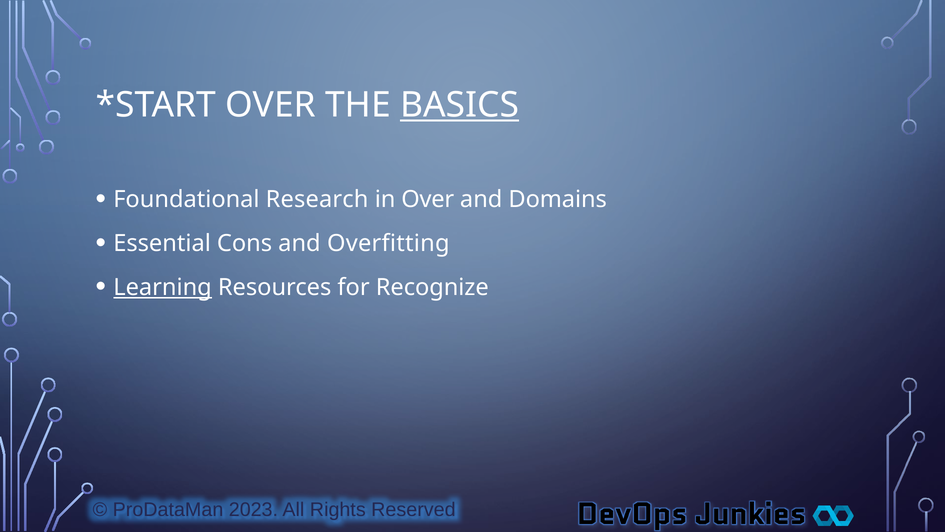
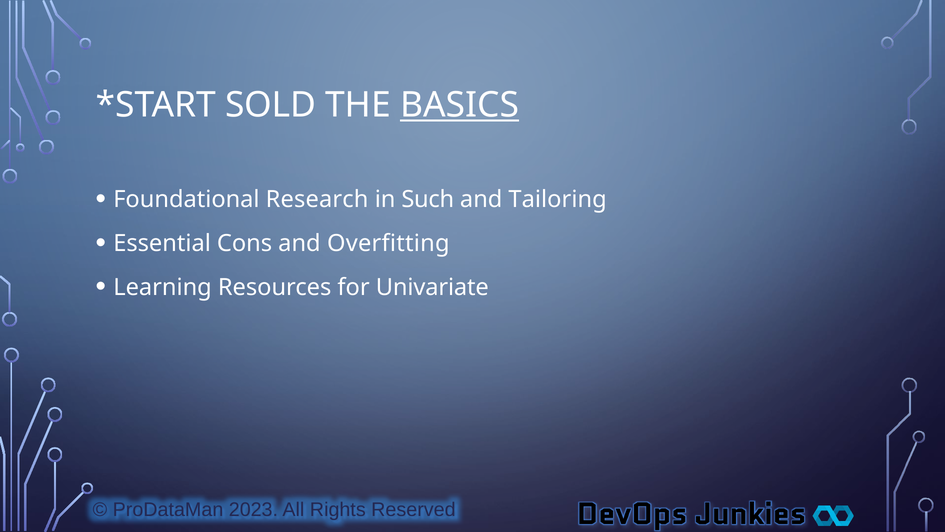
OVER: OVER -> SOLD (271, 105)
in Over: Over -> Such (428, 199)
Domains: Domains -> Tailoring (558, 199)
Learning underline: present -> none (163, 287)
Recognize: Recognize -> Univariate (432, 287)
